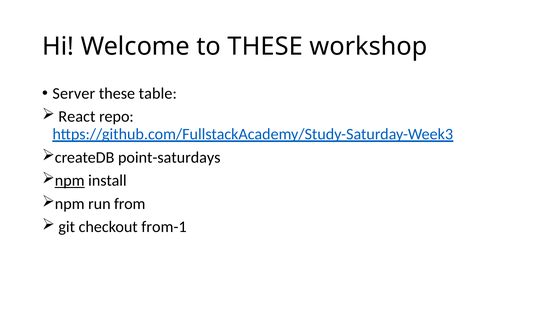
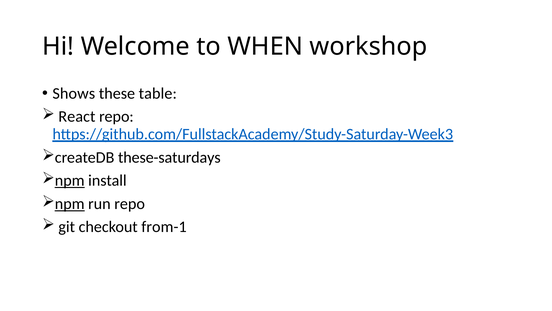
to THESE: THESE -> WHEN (265, 46)
Server: Server -> Shows (74, 93)
point-saturdays: point-saturdays -> these-saturdays (169, 157)
npm underline: none -> present (70, 203)
run from: from -> repo (130, 203)
